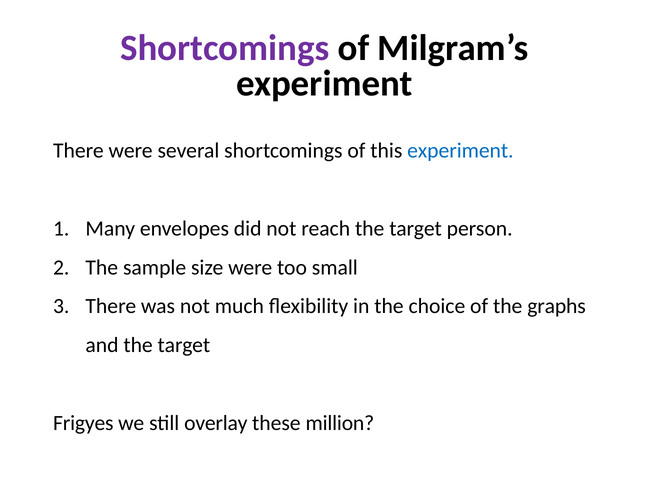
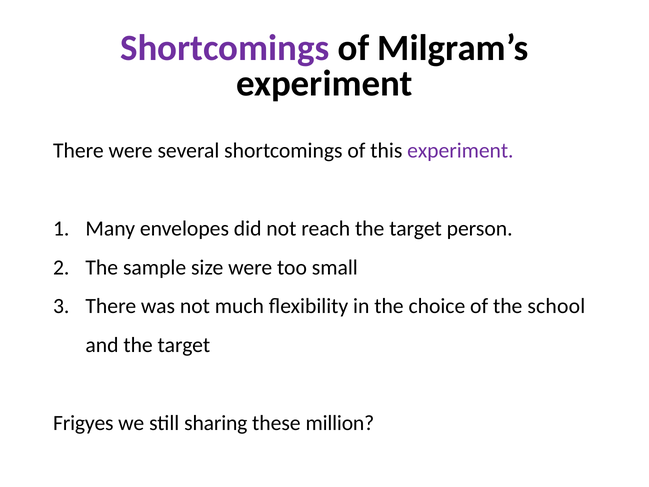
experiment colour: blue -> purple (460, 150)
graphs: graphs -> school (556, 306)
overlay: overlay -> sharing (216, 423)
